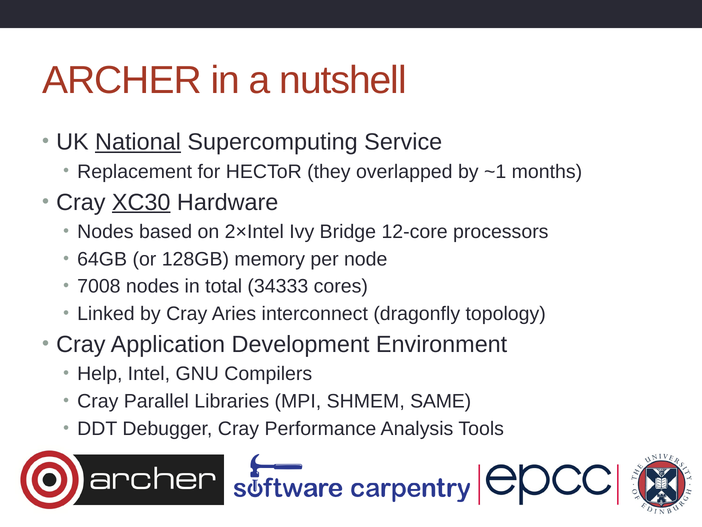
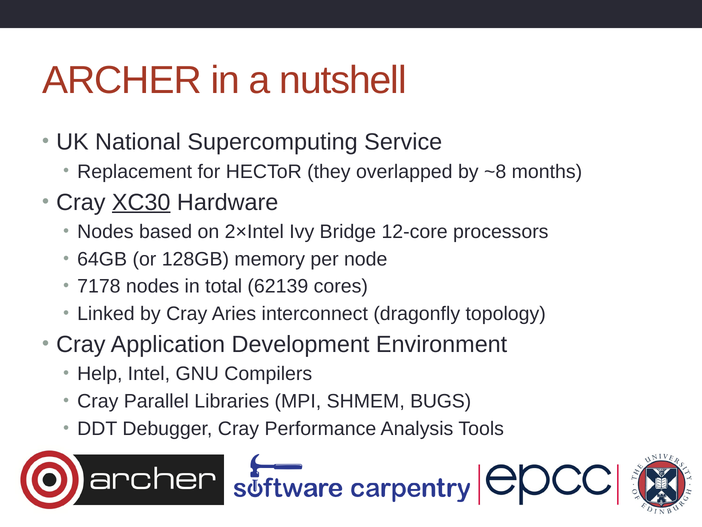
National underline: present -> none (138, 142)
~1: ~1 -> ~8 (495, 171)
7008: 7008 -> 7178 (99, 286)
34333: 34333 -> 62139 (278, 286)
SAME: SAME -> BUGS (441, 401)
